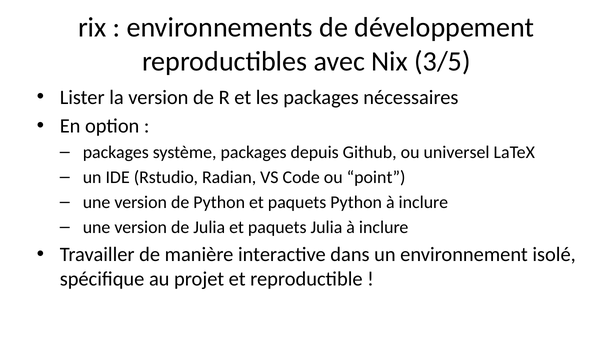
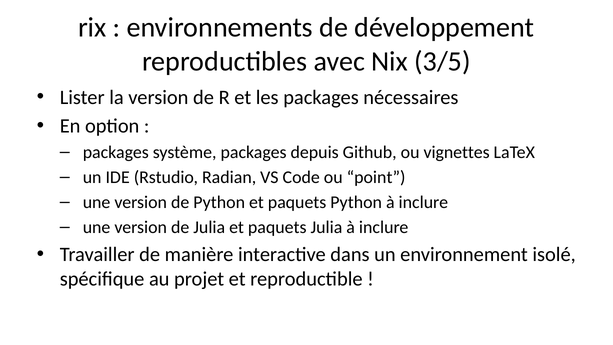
universel: universel -> vignettes (457, 152)
